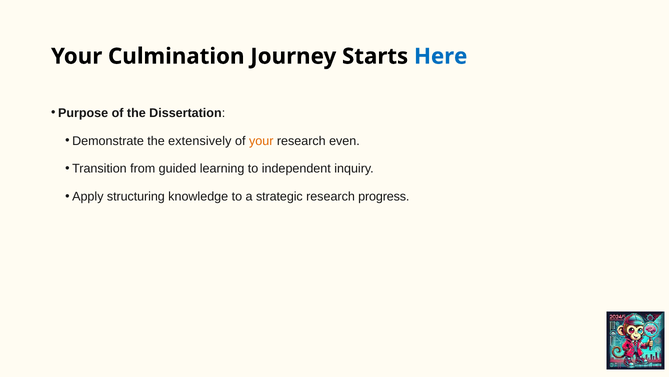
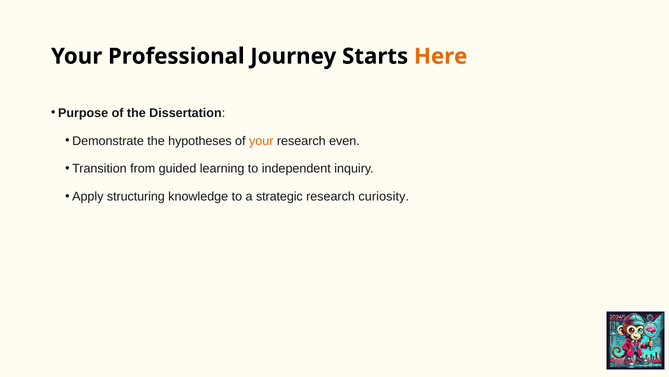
Culmination: Culmination -> Professional (176, 56)
Here colour: blue -> orange (441, 56)
extensively: extensively -> hypotheses (200, 141)
progress: progress -> curiosity (384, 196)
